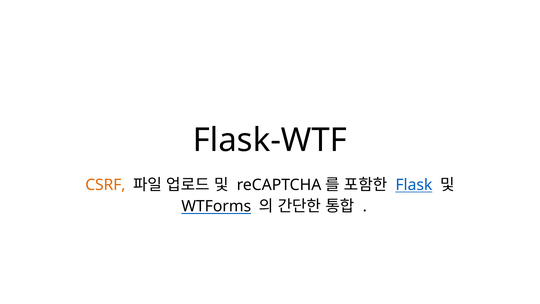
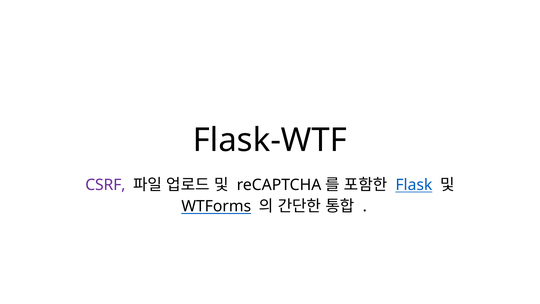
CSRF colour: orange -> purple (105, 185)
